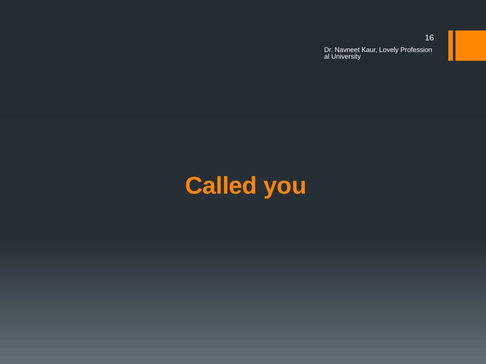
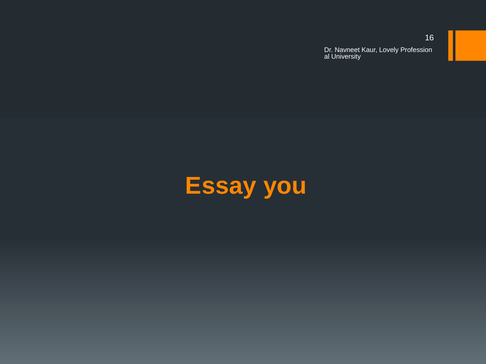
Called: Called -> Essay (221, 186)
